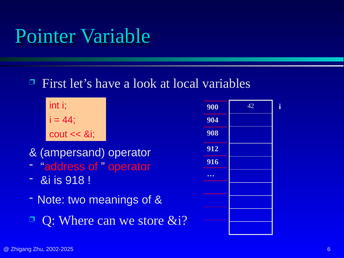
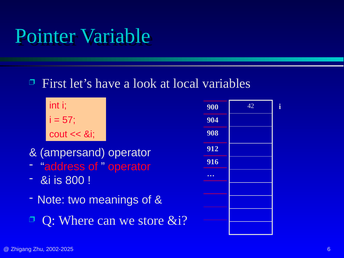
44: 44 -> 57 (69, 120)
918: 918 -> 800 (75, 180)
